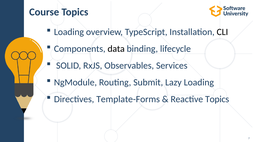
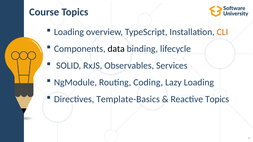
CLI colour: black -> orange (222, 32)
Submit: Submit -> Coding (148, 83)
Template-Forms: Template-Forms -> Template-Basics (128, 99)
